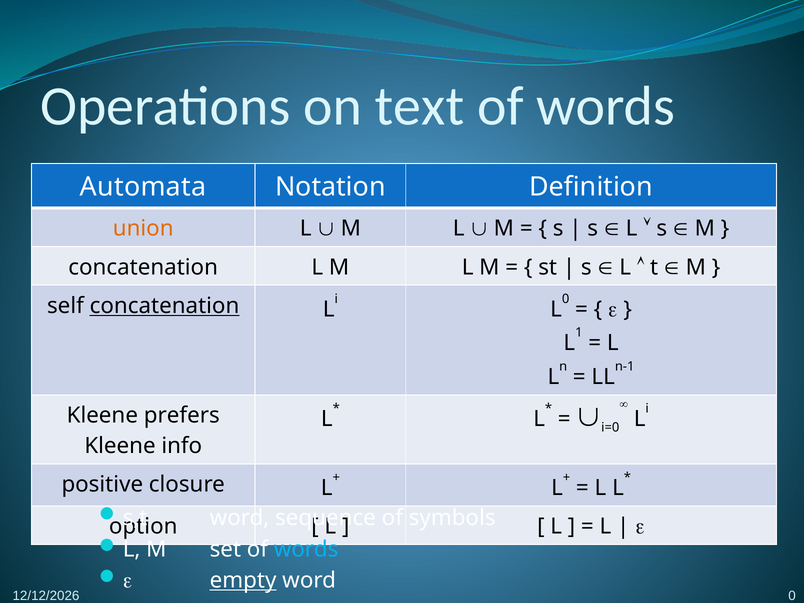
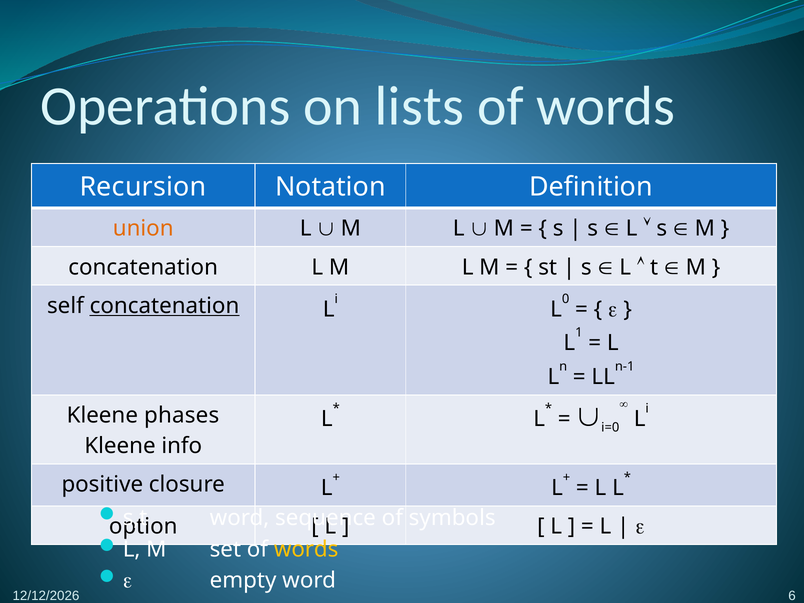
text: text -> lists (419, 106)
Automata: Automata -> Recursion (143, 187)
prefers: prefers -> phases (182, 415)
words colour: light blue -> yellow (306, 549)
empty underline: present -> none (243, 580)
0: 0 -> 6 (792, 596)
